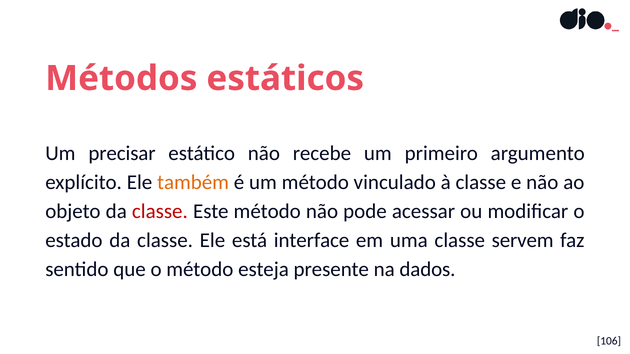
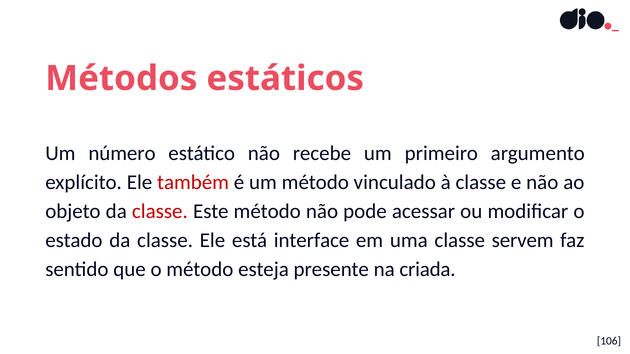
precisar: precisar -> número (122, 154)
também colour: orange -> red (193, 183)
dados: dados -> criada (428, 270)
